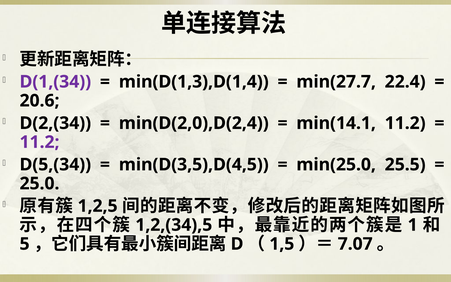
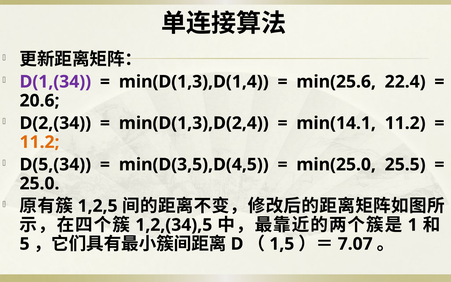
min(27.7: min(27.7 -> min(25.6 (336, 82)
min(D(2,0),D(2,4: min(D(2,0),D(2,4 -> min(D(1,3),D(2,4 (194, 123)
11.2 colour: purple -> orange (40, 142)
